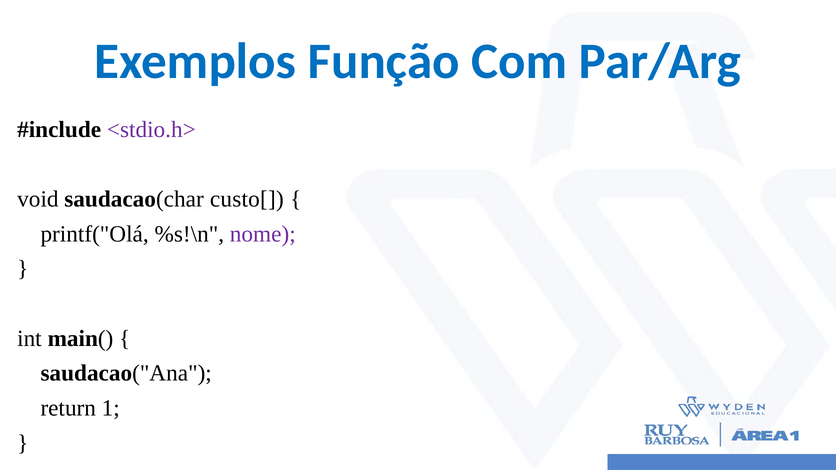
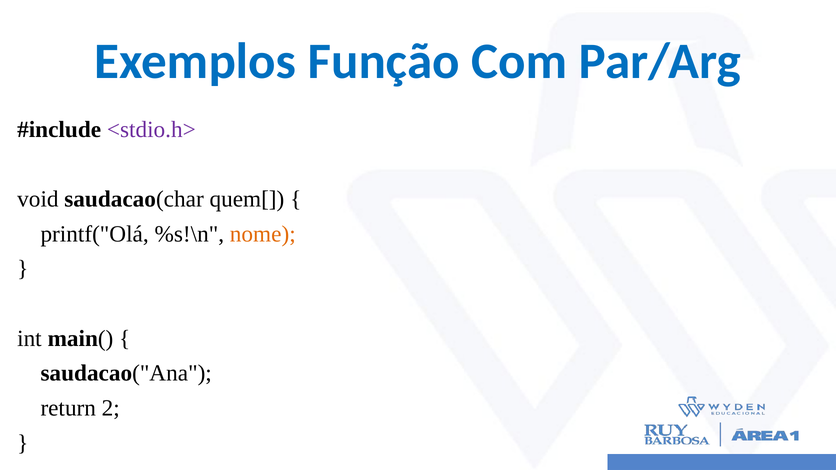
custo[: custo[ -> quem[ (247, 199)
nome colour: purple -> orange (263, 234)
1: 1 -> 2 (111, 408)
